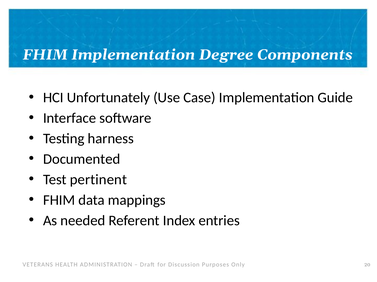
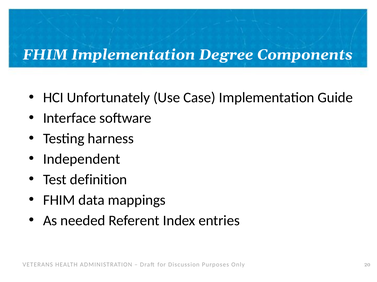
Documented: Documented -> Independent (82, 159)
pertinent: pertinent -> definition (99, 180)
